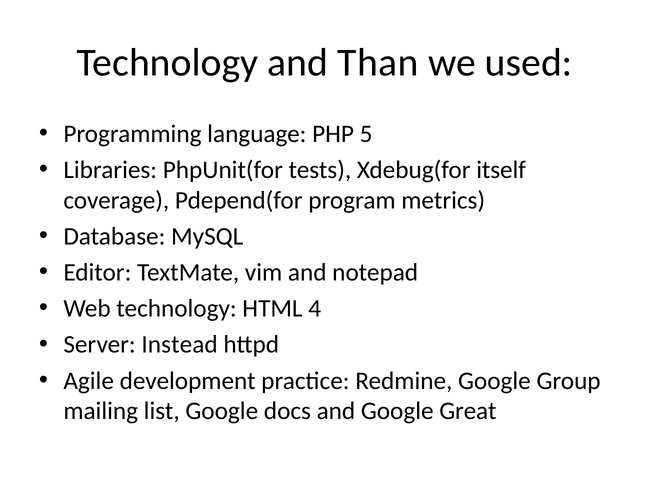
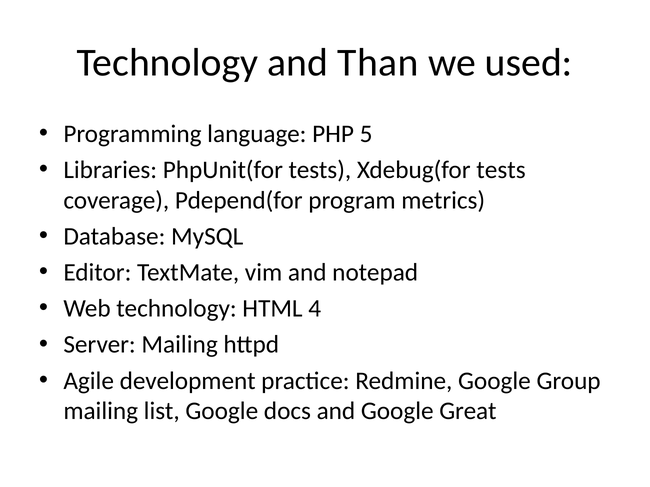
Xdebug(for itself: itself -> tests (501, 170)
Server Instead: Instead -> Mailing (180, 345)
